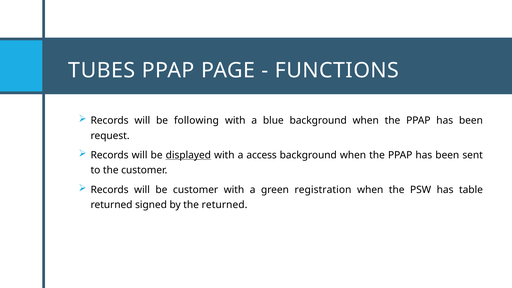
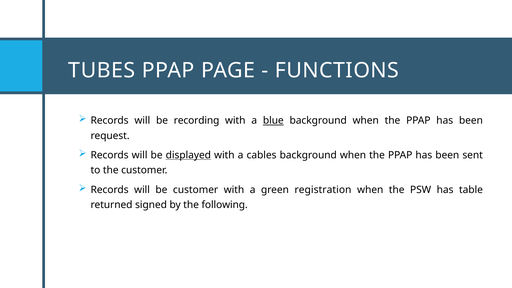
following: following -> recording (197, 121)
blue underline: none -> present (273, 121)
access: access -> cables (262, 155)
the returned: returned -> following (225, 205)
